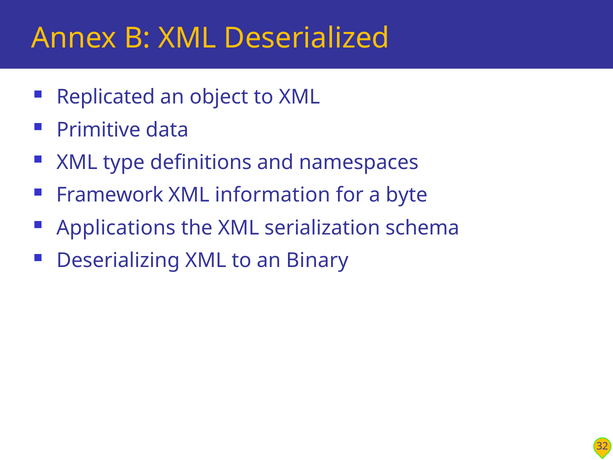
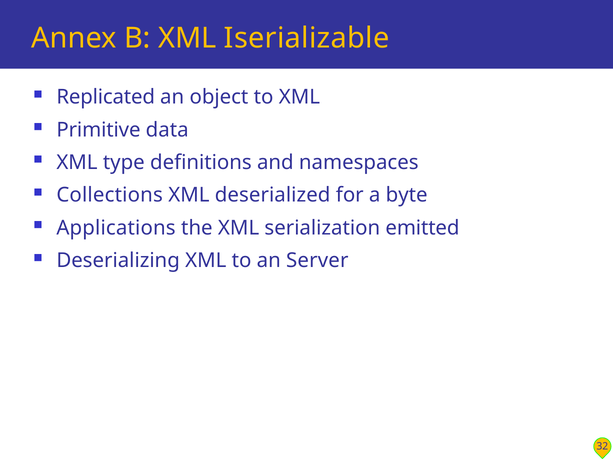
Deserialized: Deserialized -> Iserializable (307, 38)
Framework: Framework -> Collections (110, 195)
information: information -> deserialized (273, 195)
schema: schema -> emitted (422, 228)
Binary: Binary -> Server (317, 261)
